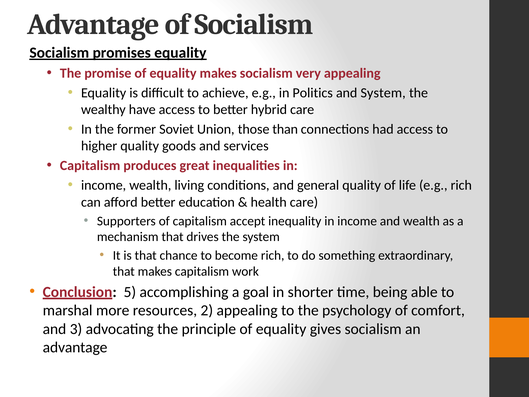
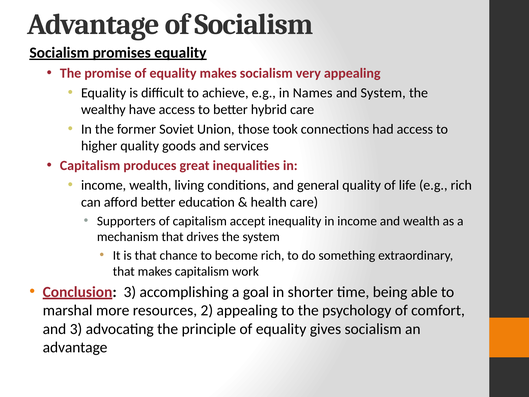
Politics: Politics -> Names (313, 93)
than: than -> took (285, 129)
Conclusion 5: 5 -> 3 (130, 292)
